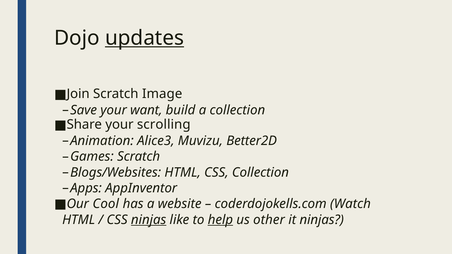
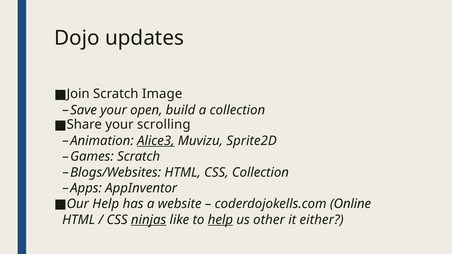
updates underline: present -> none (145, 38)
want: want -> open (146, 110)
Alice3 underline: none -> present (156, 141)
Better2D: Better2D -> Sprite2D (252, 141)
Our Cool: Cool -> Help (106, 204)
Watch: Watch -> Online (351, 204)
it ninjas: ninjas -> either (322, 220)
